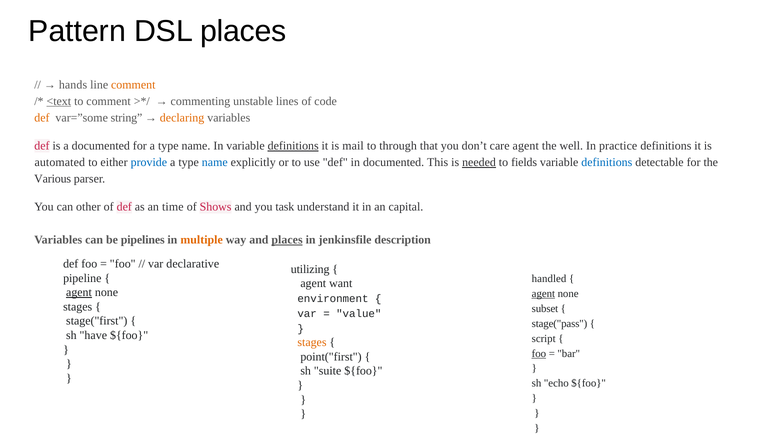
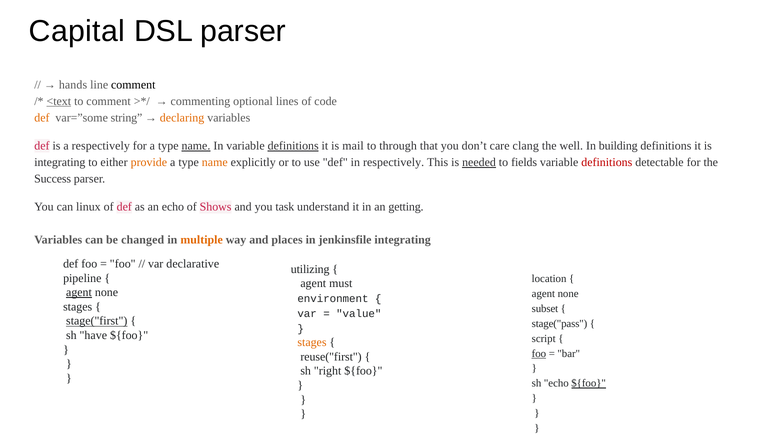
Pattern: Pattern -> Capital (77, 31)
DSL places: places -> parser (243, 31)
comment colour: orange -> black (133, 85)
unstable: unstable -> optional (253, 101)
a documented: documented -> respectively (101, 146)
name underline: none -> present (196, 146)
care agent: agent -> clang (526, 146)
practice: practice -> building (618, 146)
automated: automated -> integrating (60, 162)
provide colour: blue -> orange (149, 162)
name colour: blue -> orange (215, 162)
in documented: documented -> respectively (394, 162)
definitions colour: blue -> red (607, 162)
Various: Various -> Success (53, 179)
other: other -> linux (88, 207)
an time: time -> echo (173, 207)
capital: capital -> getting (406, 207)
pipelines: pipelines -> changed (143, 240)
places underline: present -> none (287, 240)
jenkinsfile description: description -> integrating (403, 240)
handled: handled -> location (549, 279)
want: want -> must (341, 284)
agent underline: present -> none (543, 294)
stage("first underline: none -> present (97, 321)
point("first: point("first -> reuse("first (331, 357)
suite: suite -> right (328, 371)
${foo underline: none -> present (589, 384)
